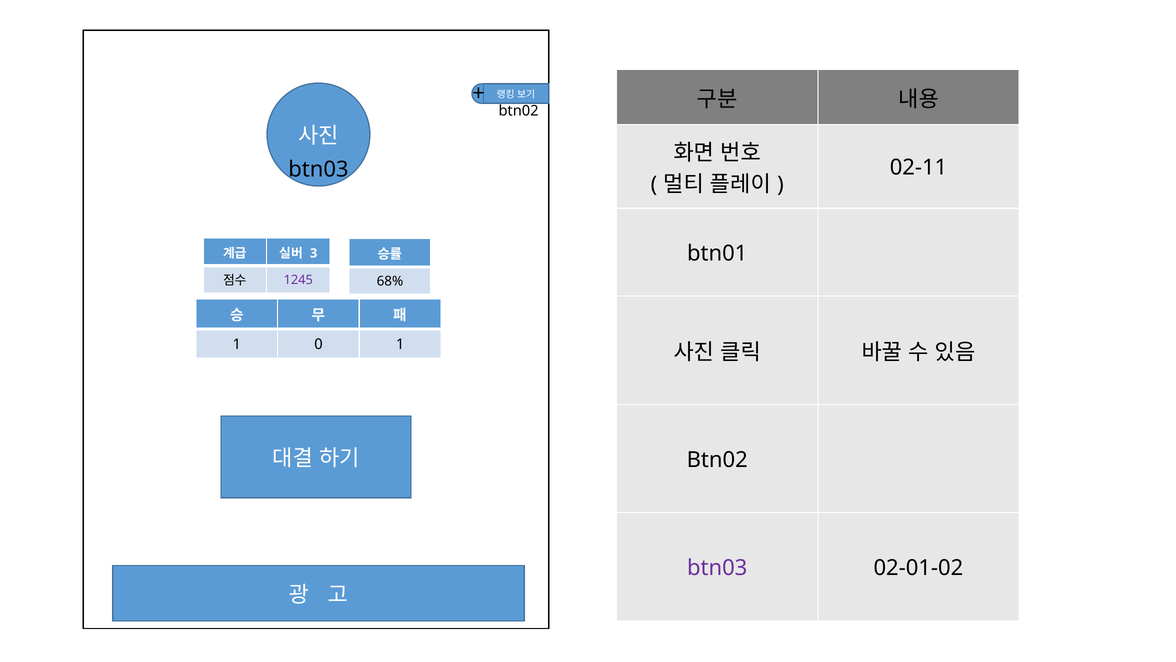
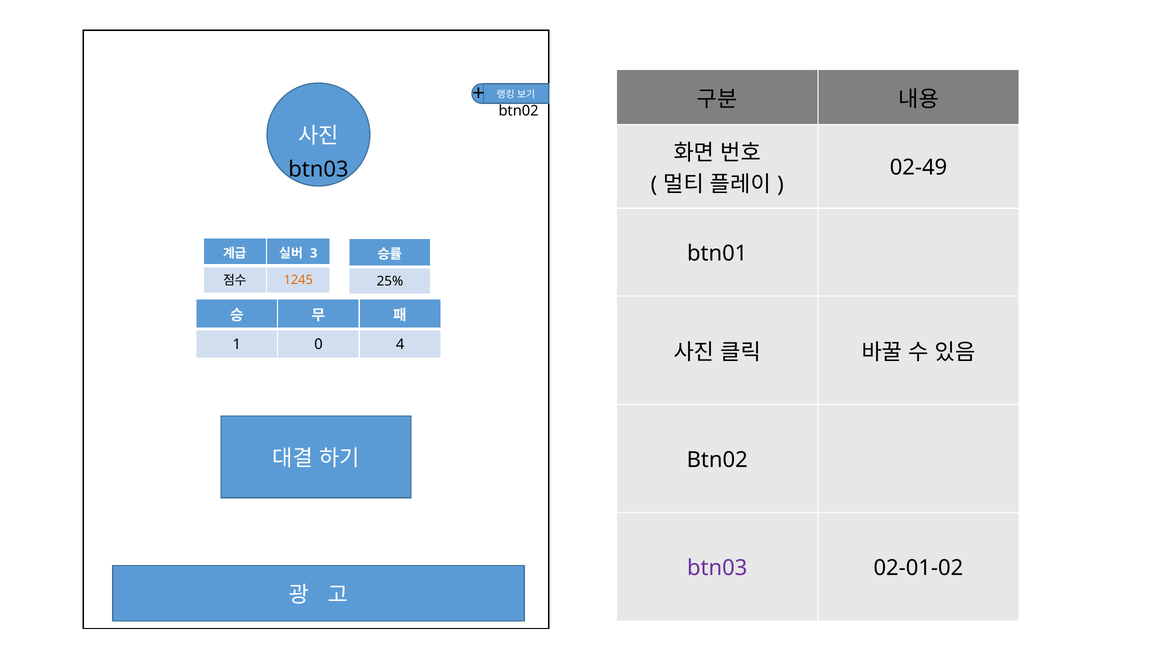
02-11: 02-11 -> 02-49 (918, 168)
1245 colour: purple -> orange (298, 280)
68%: 68% -> 25% (390, 281)
0 1: 1 -> 4 (400, 344)
